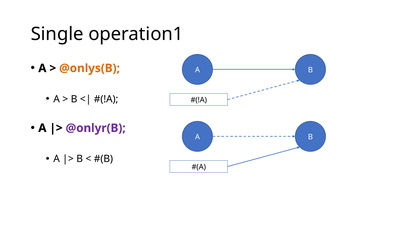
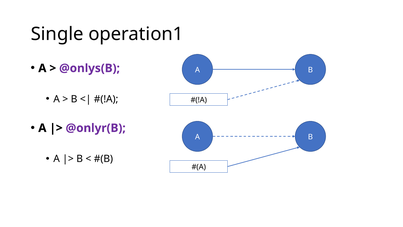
@onlys(B colour: orange -> purple (90, 68)
